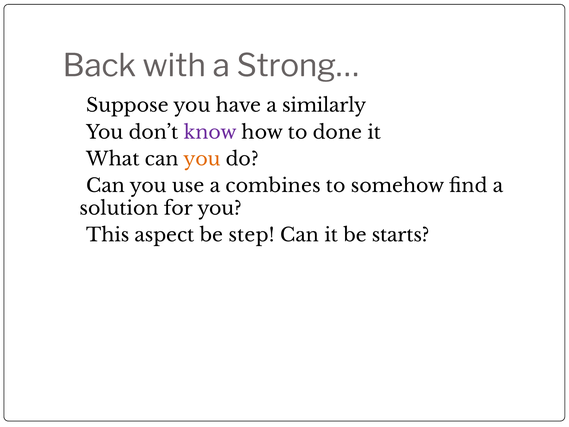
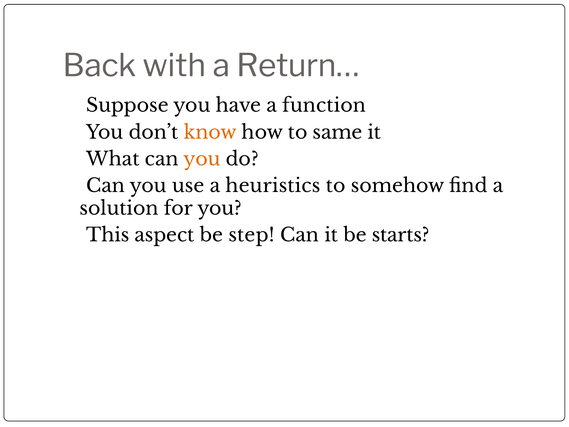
Strong…: Strong… -> Return… (298, 66)
similarly: similarly -> function (324, 106)
know colour: purple -> orange (210, 132)
done: done -> same (337, 132)
combines: combines -> heuristics (273, 186)
